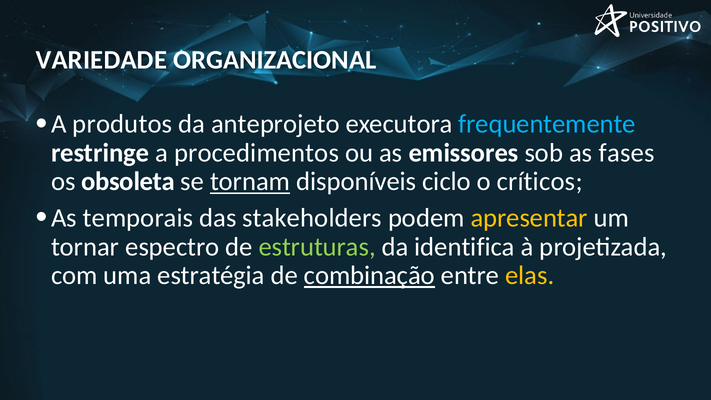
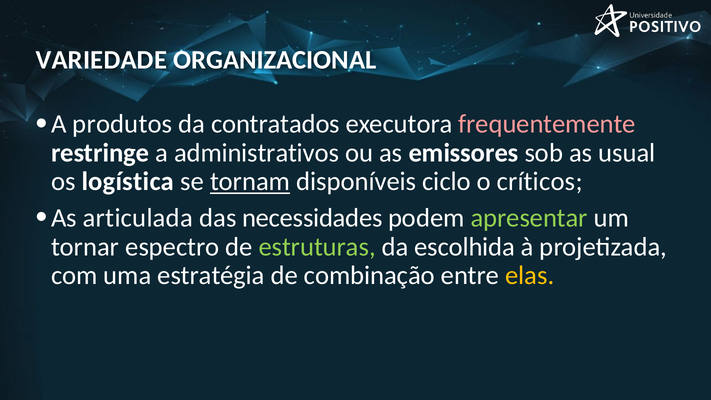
anteprojeto: anteprojeto -> contratados (276, 124)
frequentemente colour: light blue -> pink (547, 124)
procedimentos: procedimentos -> administrativos (257, 153)
fases: fases -> usual (627, 153)
obsoleta: obsoleta -> logística (128, 182)
temporais: temporais -> articulada (138, 218)
stakeholders: stakeholders -> necessidades (312, 218)
apresentar colour: yellow -> light green (529, 218)
identifica: identifica -> escolhida (465, 247)
combinação underline: present -> none (369, 275)
